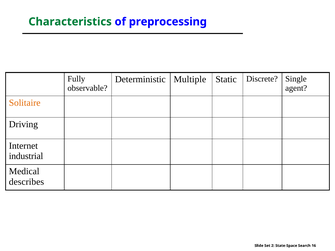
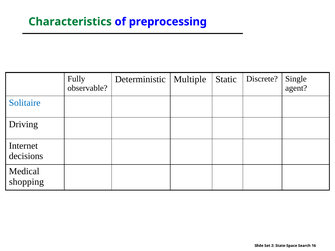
Solitaire colour: orange -> blue (25, 103)
industrial: industrial -> decisions (26, 156)
describes: describes -> shopping (26, 182)
